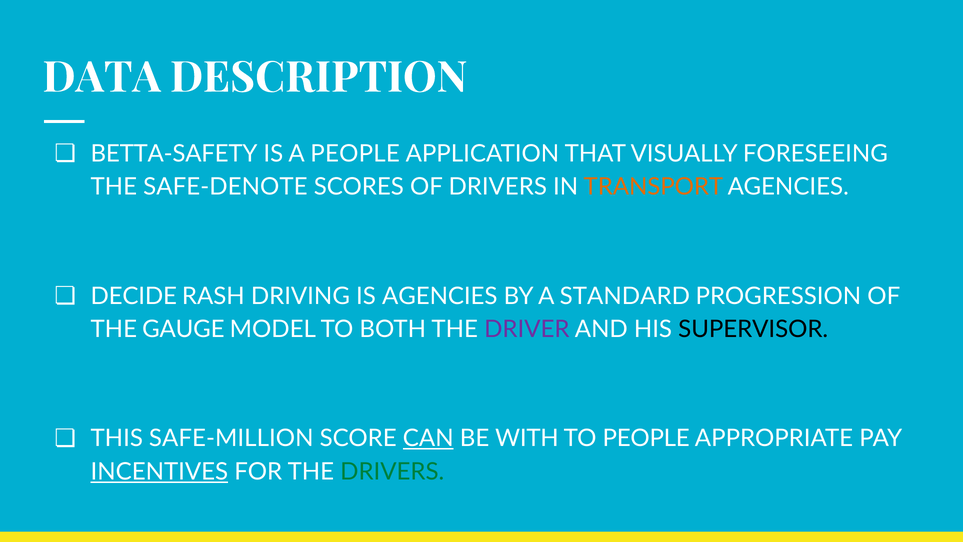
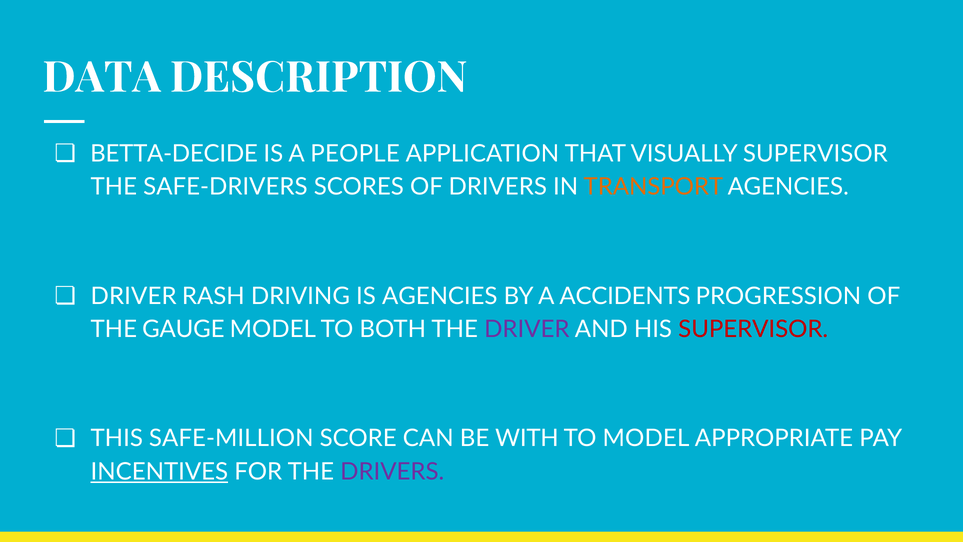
BETTA-SAFETY: BETTA-SAFETY -> BETTA-DECIDE (174, 153)
VISUALLY FORESEEING: FORESEEING -> SUPERVISOR (815, 153)
SAFE-DENOTE: SAFE-DENOTE -> SAFE-DRIVERS (225, 187)
DECIDE: DECIDE -> DRIVER (134, 296)
STANDARD: STANDARD -> ACCIDENTS (625, 296)
SUPERVISOR colour: black -> red (753, 329)
CAN underline: present -> none (428, 438)
TO PEOPLE: PEOPLE -> MODEL (646, 438)
DRIVERS colour: green -> purple (392, 472)
